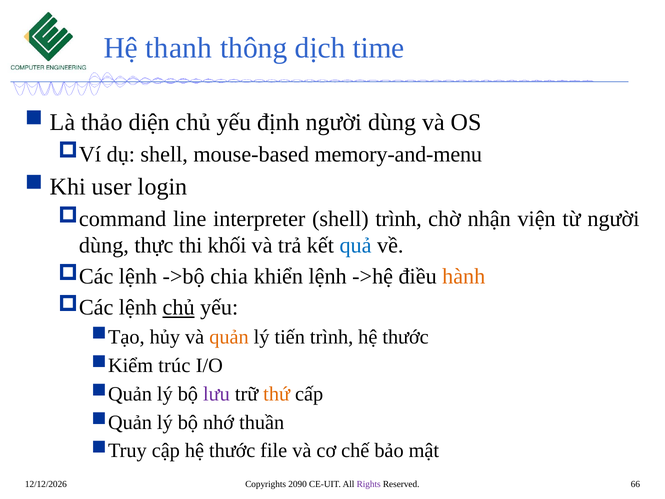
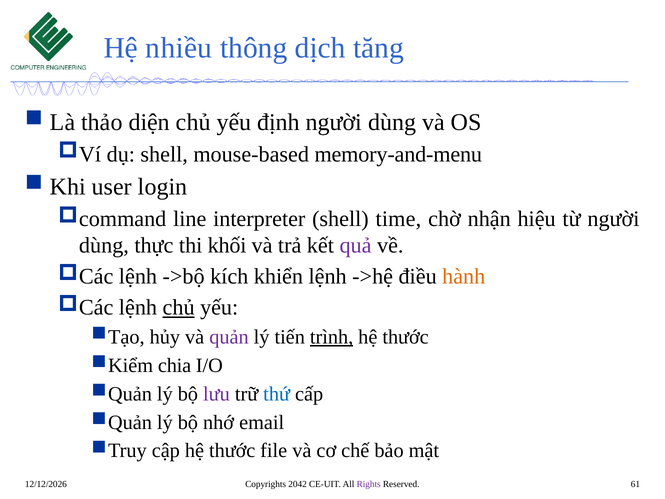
thanh: thanh -> nhiều (179, 48)
time: time -> tăng (378, 48)
shell trình: trình -> time (398, 219)
viện: viện -> hiệu (537, 219)
quả colour: blue -> purple (356, 245)
chia: chia -> kích (229, 276)
quản colour: orange -> purple (229, 337)
trình underline: none -> present (332, 337)
trúc: trúc -> chia (175, 365)
thứ colour: orange -> blue (277, 394)
thuần: thuần -> email (262, 422)
2090: 2090 -> 2042 (298, 484)
66: 66 -> 61 (635, 484)
